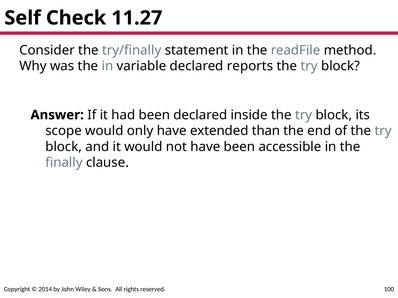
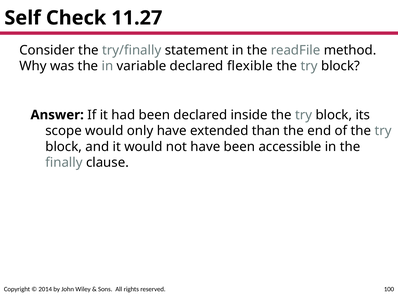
reports: reports -> flexible (250, 66)
